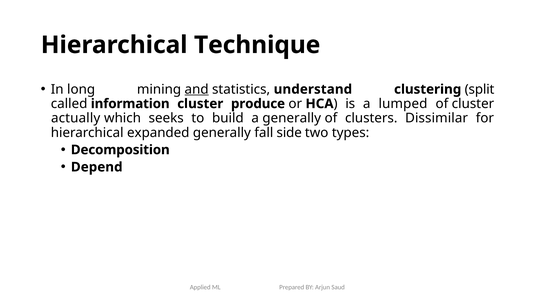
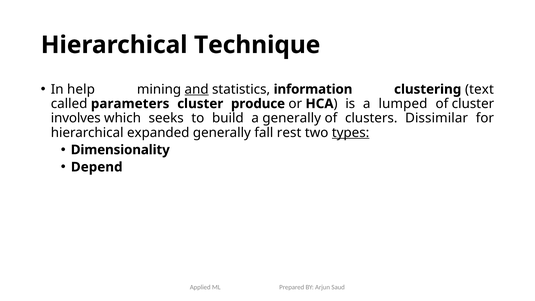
long: long -> help (81, 89)
understand: understand -> information (313, 89)
split: split -> text (479, 89)
information: information -> parameters (130, 104)
actually: actually -> involves (76, 118)
side: side -> rest (289, 133)
types underline: none -> present (351, 133)
Decomposition: Decomposition -> Dimensionality (120, 150)
